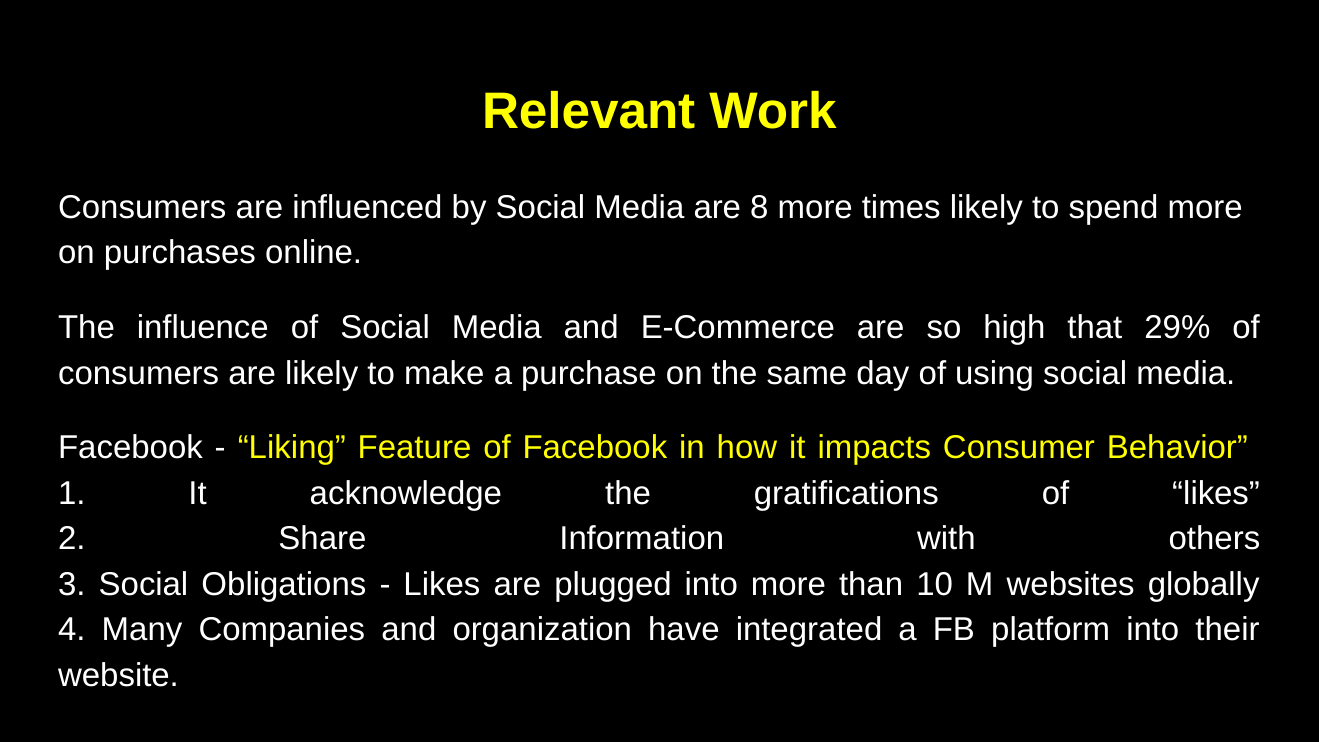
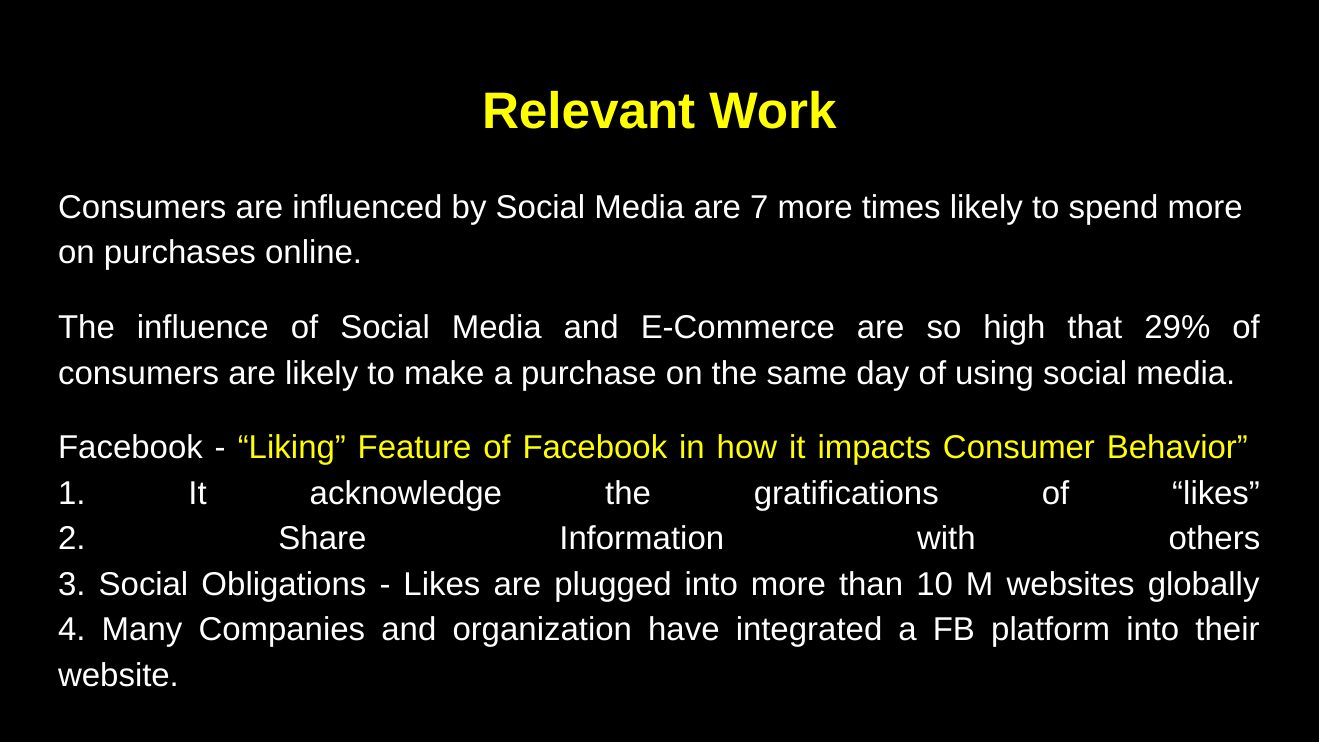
8: 8 -> 7 (759, 207)
